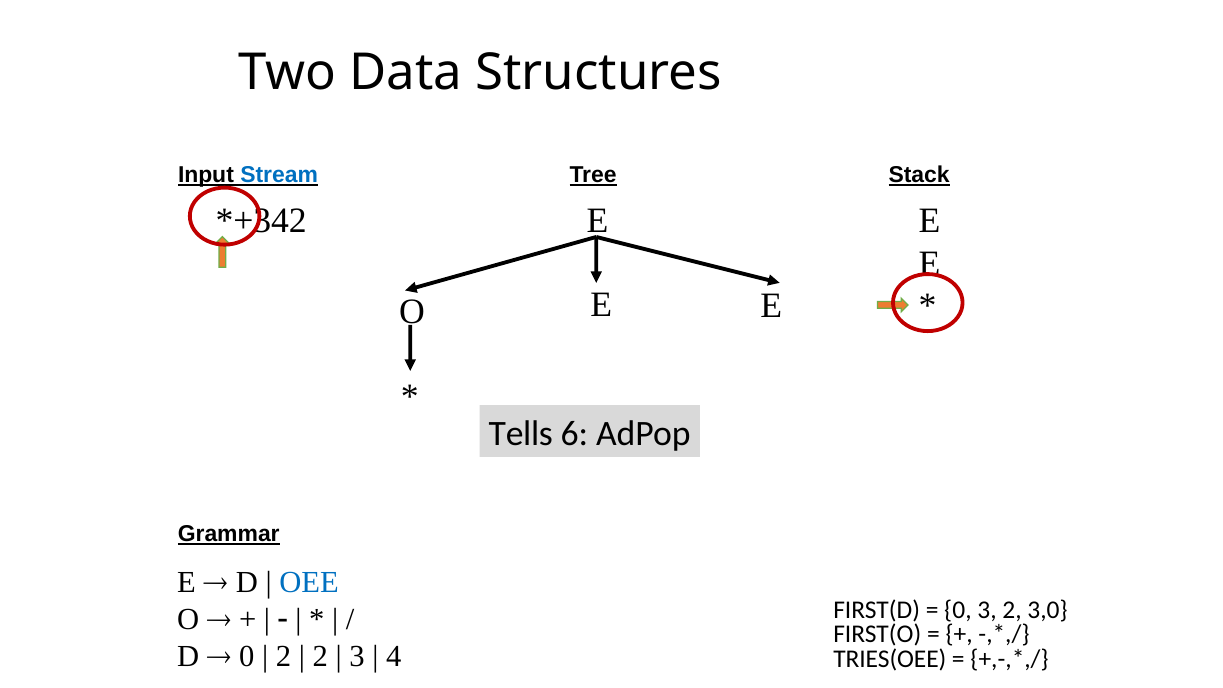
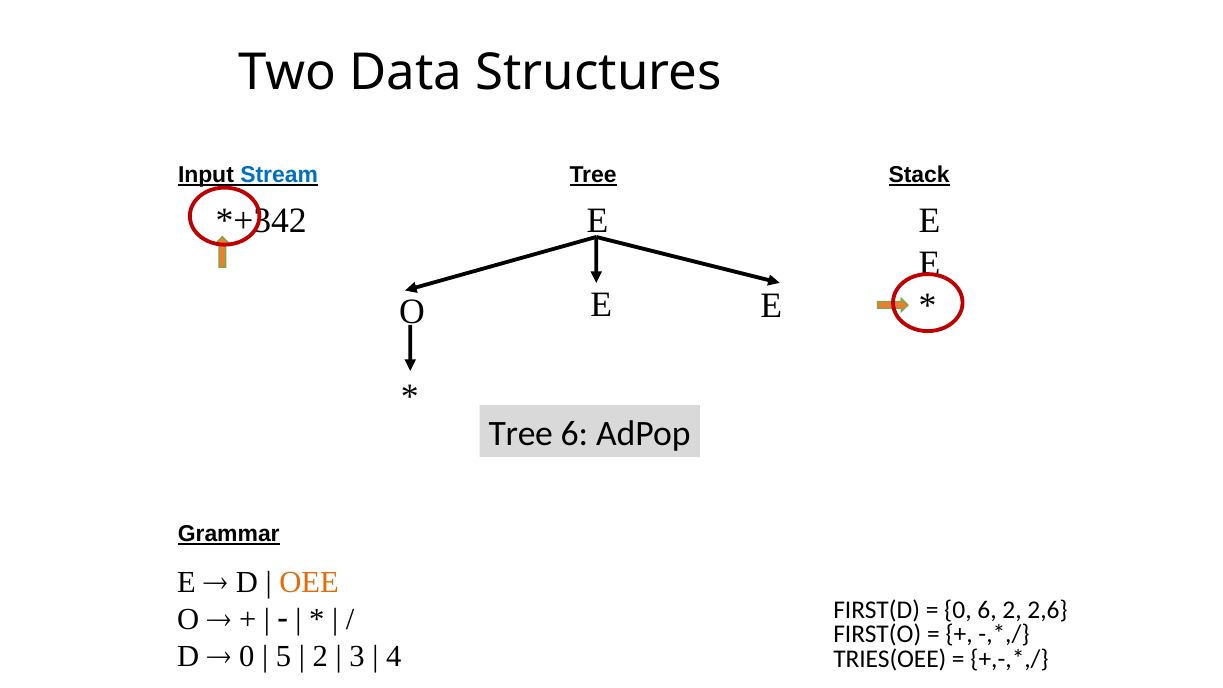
Tells: Tells -> Tree (521, 433)
OEE colour: blue -> orange (309, 583)
0 3: 3 -> 6 (987, 610)
3,0: 3,0 -> 2,6 (1048, 610)
2: 2 -> 5 (284, 656)
